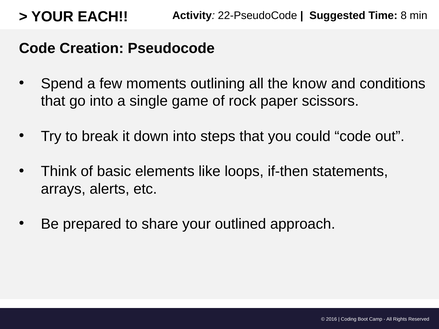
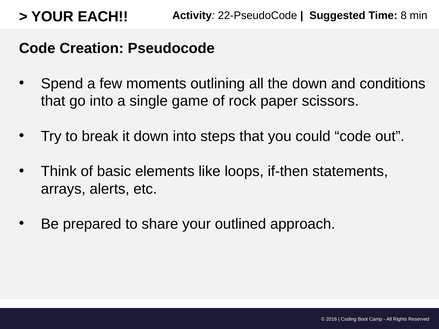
the know: know -> down (310, 84)
